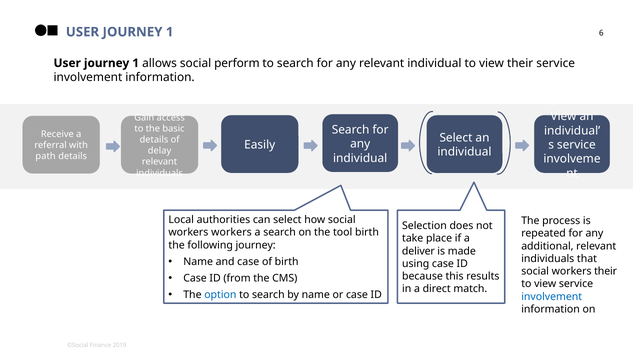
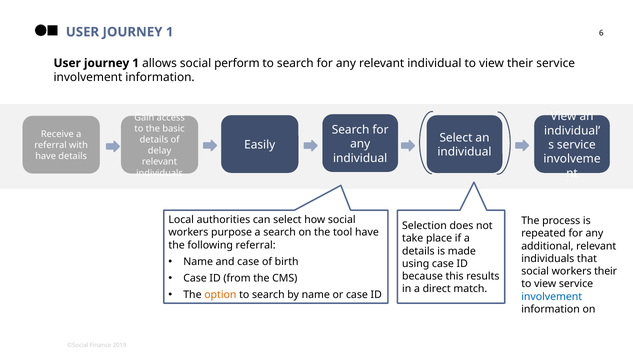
path: path -> have (46, 156)
workers workers: workers -> purpose (232, 233)
tool birth: birth -> have (367, 233)
following journey: journey -> referral (256, 245)
deliver: deliver -> details (418, 251)
option colour: blue -> orange (220, 295)
